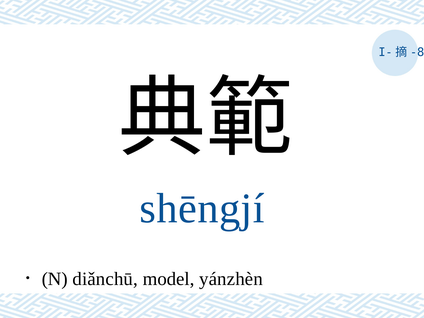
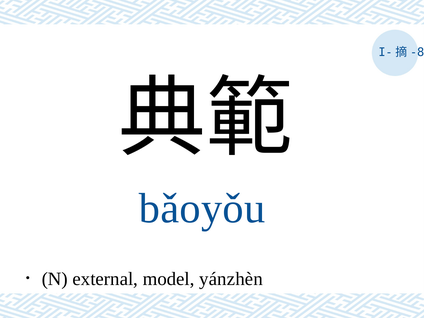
shēngjí: shēngjí -> bǎoyǒu (202, 209)
diǎnchū: diǎnchū -> external (105, 279)
